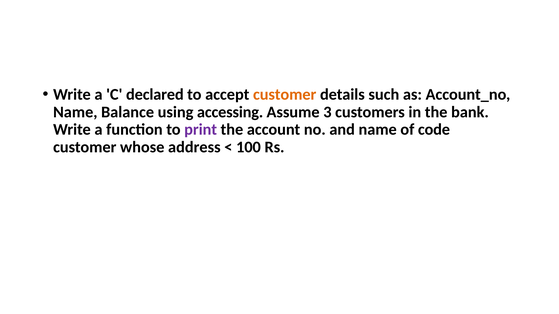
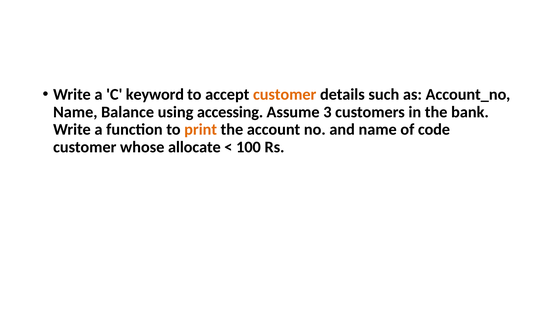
declared: declared -> keyword (155, 95)
print colour: purple -> orange (201, 130)
address: address -> allocate (194, 147)
